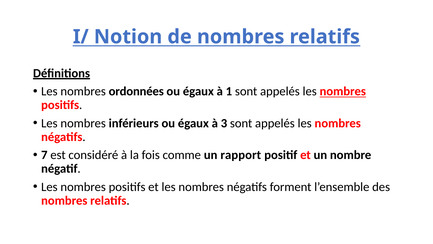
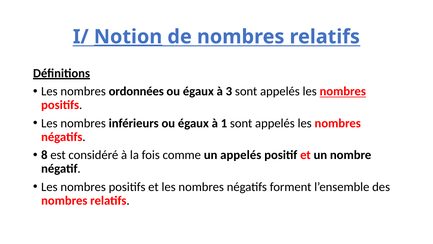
Notion underline: none -> present (128, 37)
1: 1 -> 3 (229, 91)
3: 3 -> 1 (224, 123)
7: 7 -> 8 (44, 155)
un rapport: rapport -> appelés (241, 155)
